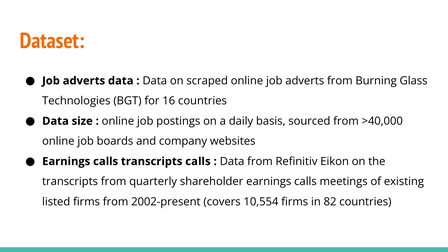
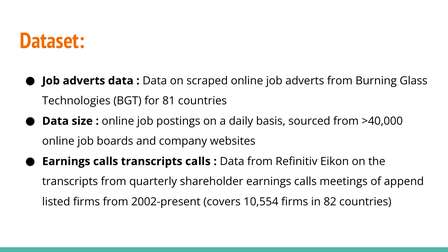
16: 16 -> 81 (169, 101)
existing: existing -> append (404, 182)
